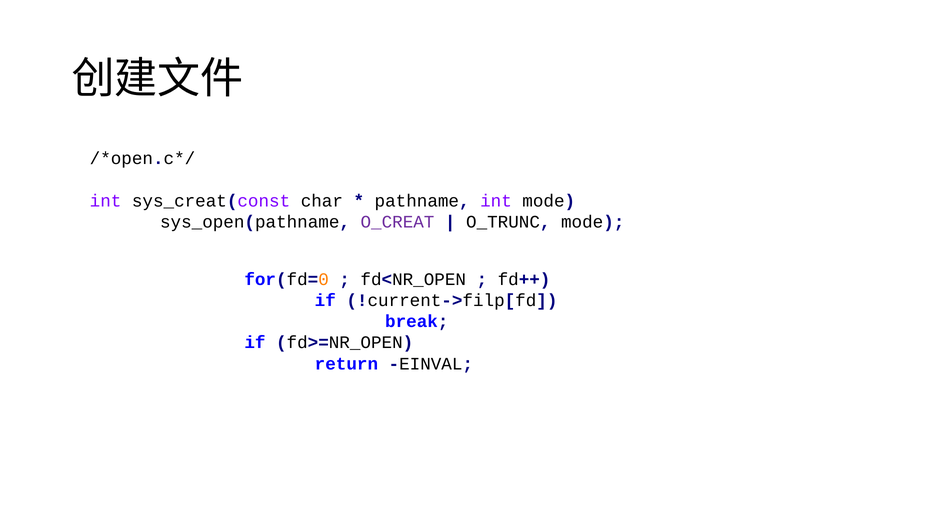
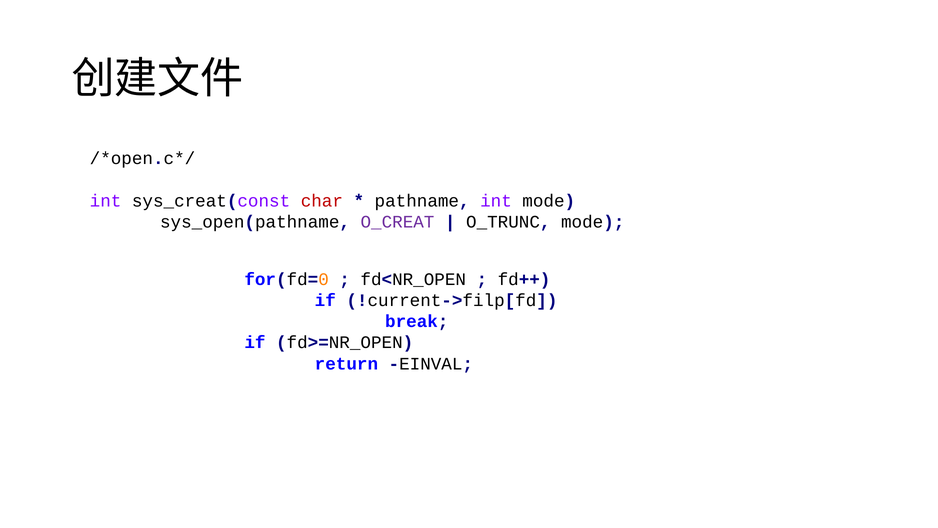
char colour: black -> red (322, 201)
